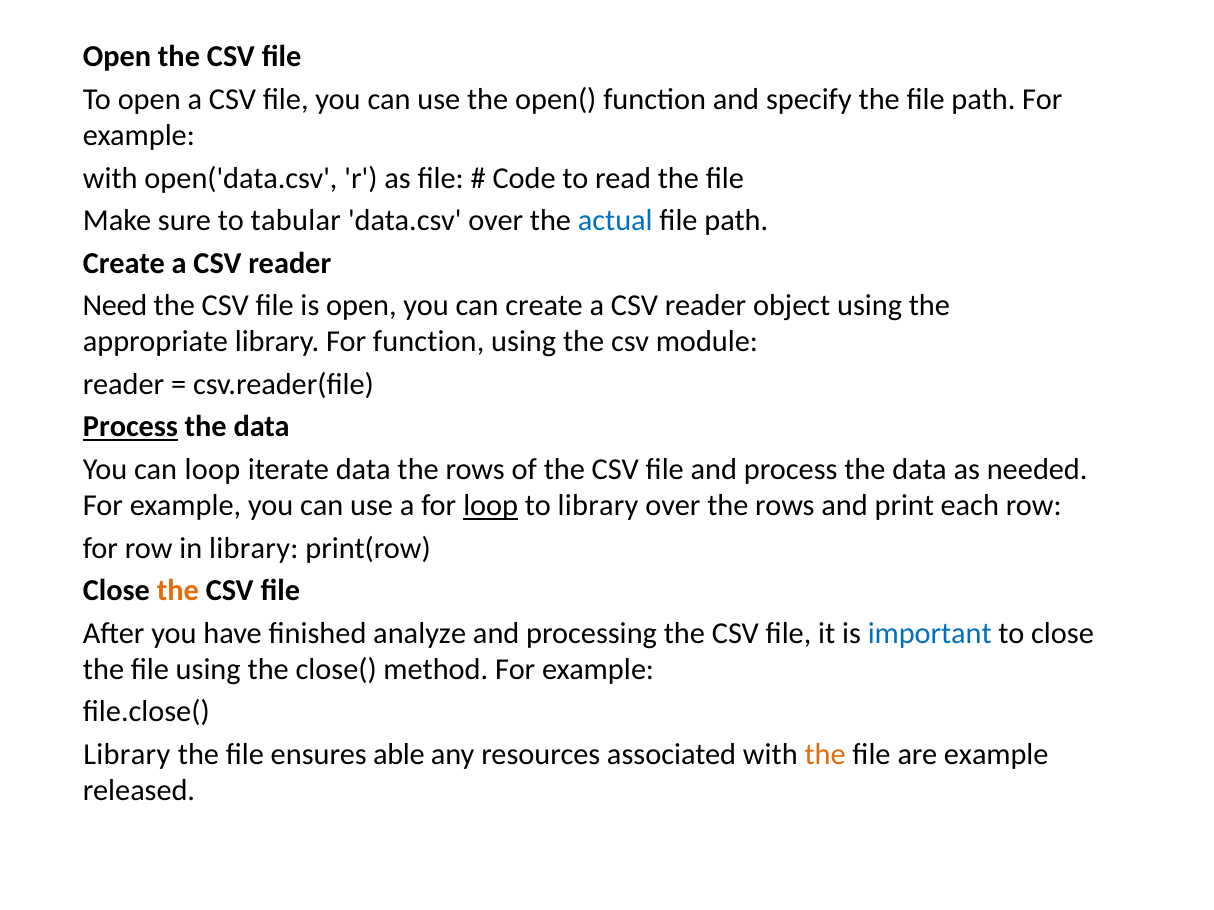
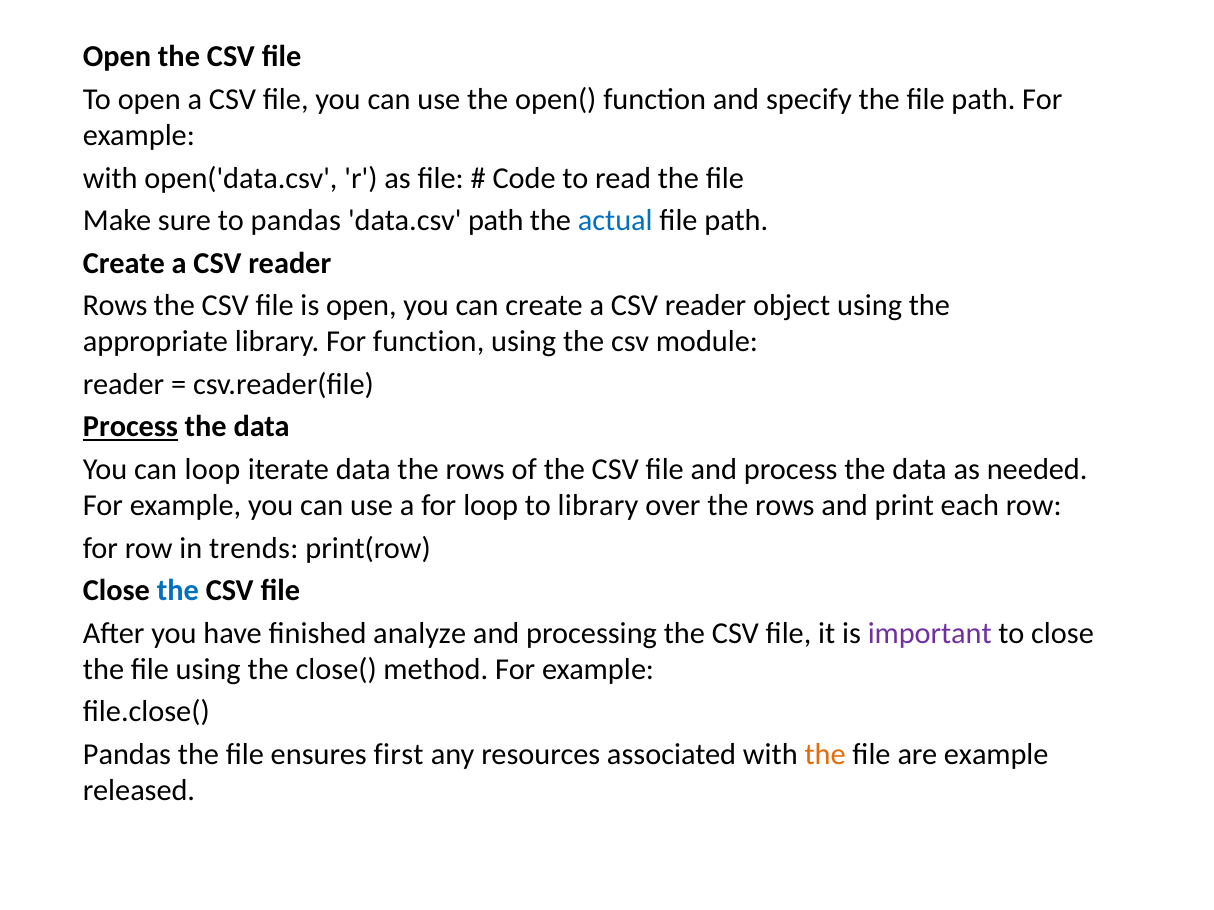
to tabular: tabular -> pandas (296, 221)
data.csv over: over -> path (496, 221)
Need: Need -> Rows (115, 306)
loop underline: present -> none (491, 506)
in library: library -> trends (254, 548)
the colour: orange -> blue (178, 591)
important colour: blue -> purple (930, 633)
Library: Library -> Pandas (127, 755)
able: able -> first (399, 755)
